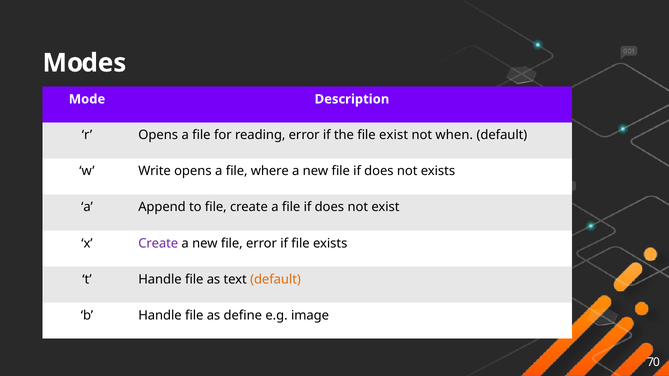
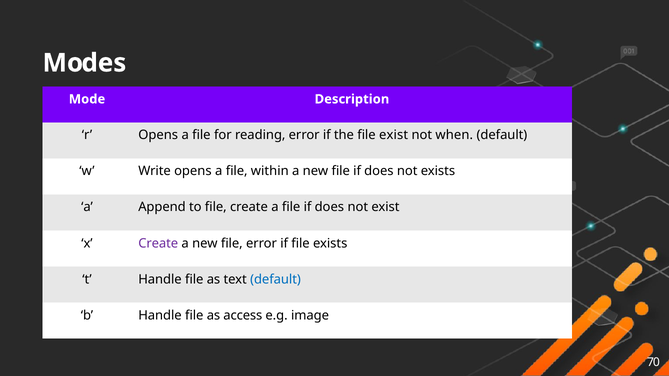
where: where -> within (270, 171)
default colour: orange -> blue (276, 280)
define: define -> access (243, 316)
